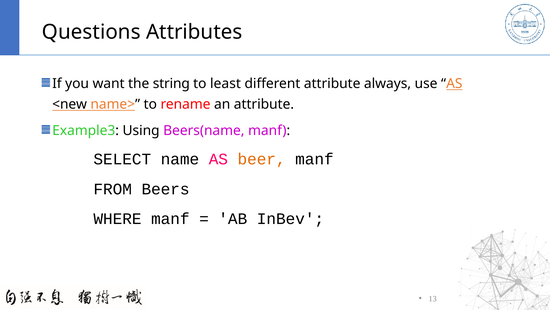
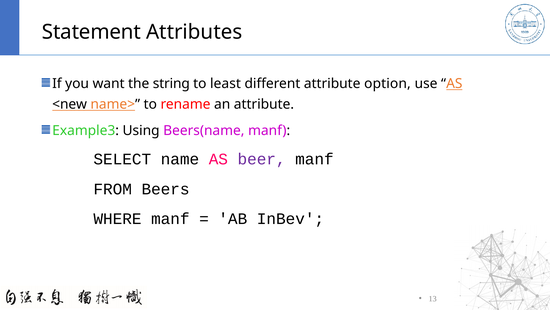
Questions: Questions -> Statement (91, 32)
always: always -> option (387, 83)
beer colour: orange -> purple (262, 159)
